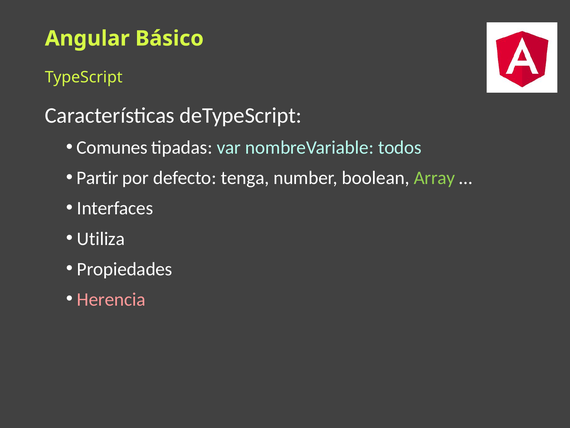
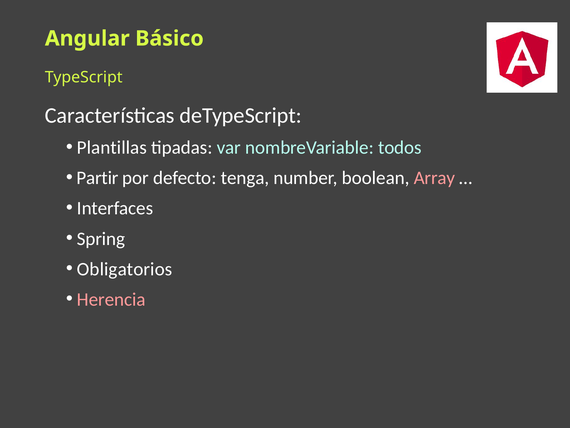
Comunes: Comunes -> Plantillas (112, 147)
Array colour: light green -> pink (434, 178)
Utiliza: Utiliza -> Spring (101, 238)
Propiedades: Propiedades -> Obligatorios (125, 269)
